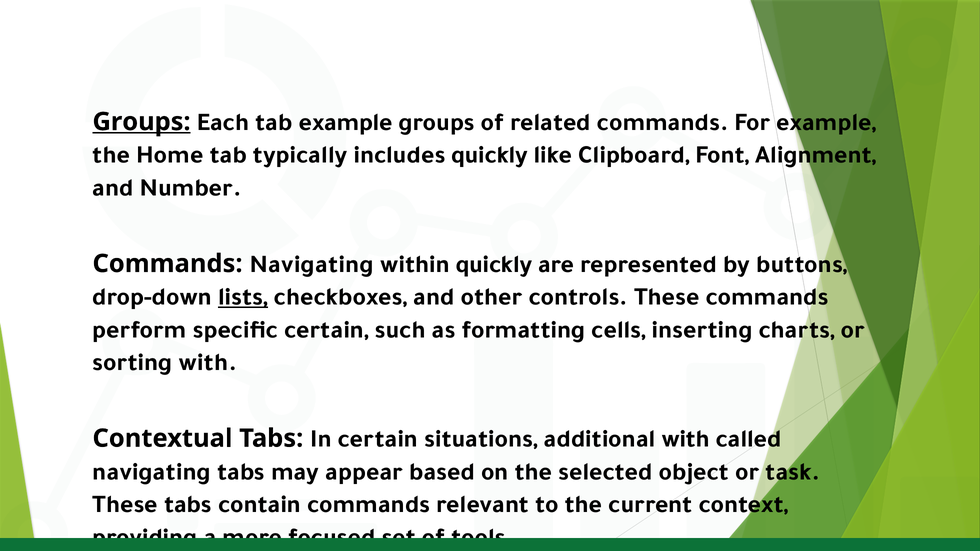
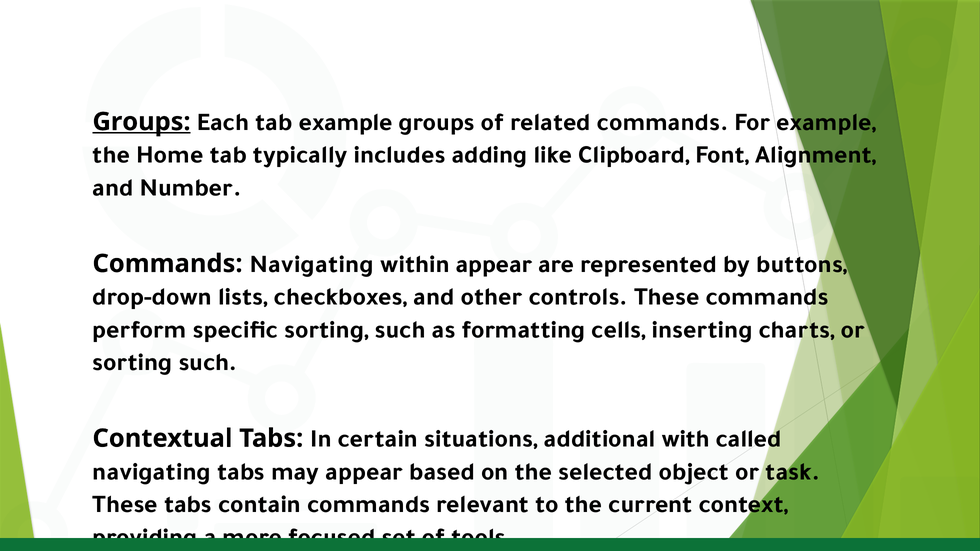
includes quickly: quickly -> adding (490, 155)
within quickly: quickly -> appear (494, 264)
lists underline: present -> none (243, 297)
specific certain: certain -> sorting (326, 329)
with: with -> such (208, 362)
